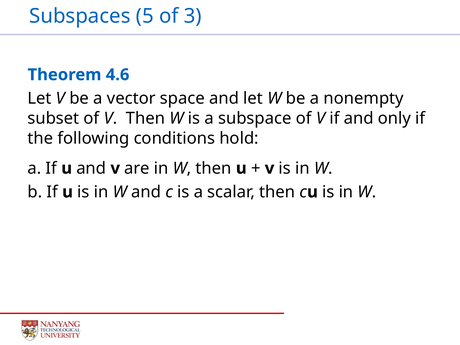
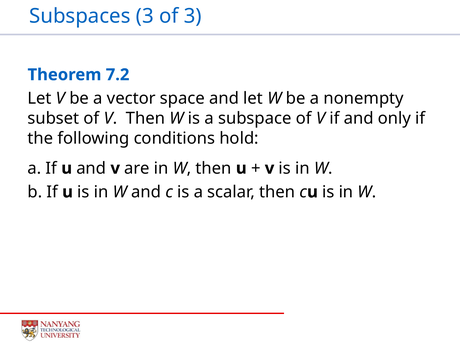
Subspaces 5: 5 -> 3 (145, 16)
4.6: 4.6 -> 7.2 (118, 75)
